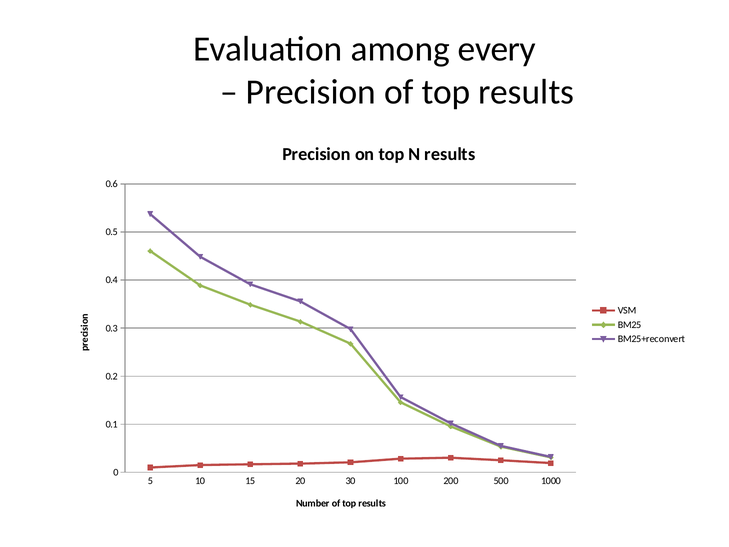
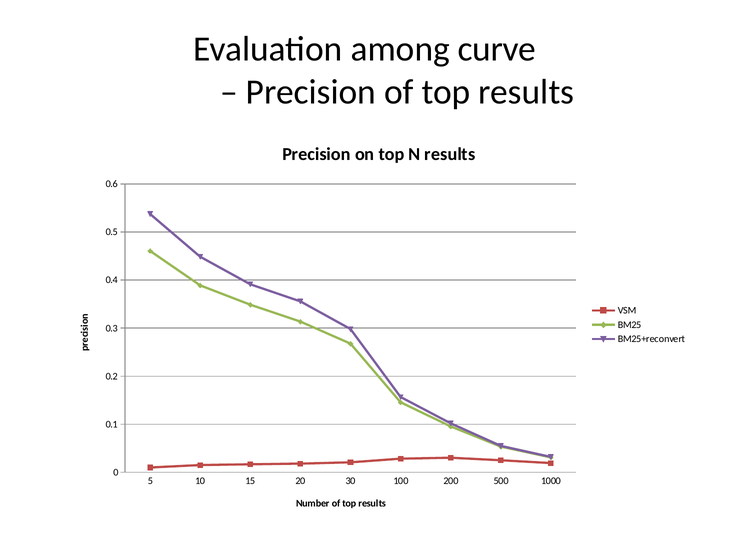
every: every -> curve (497, 49)
